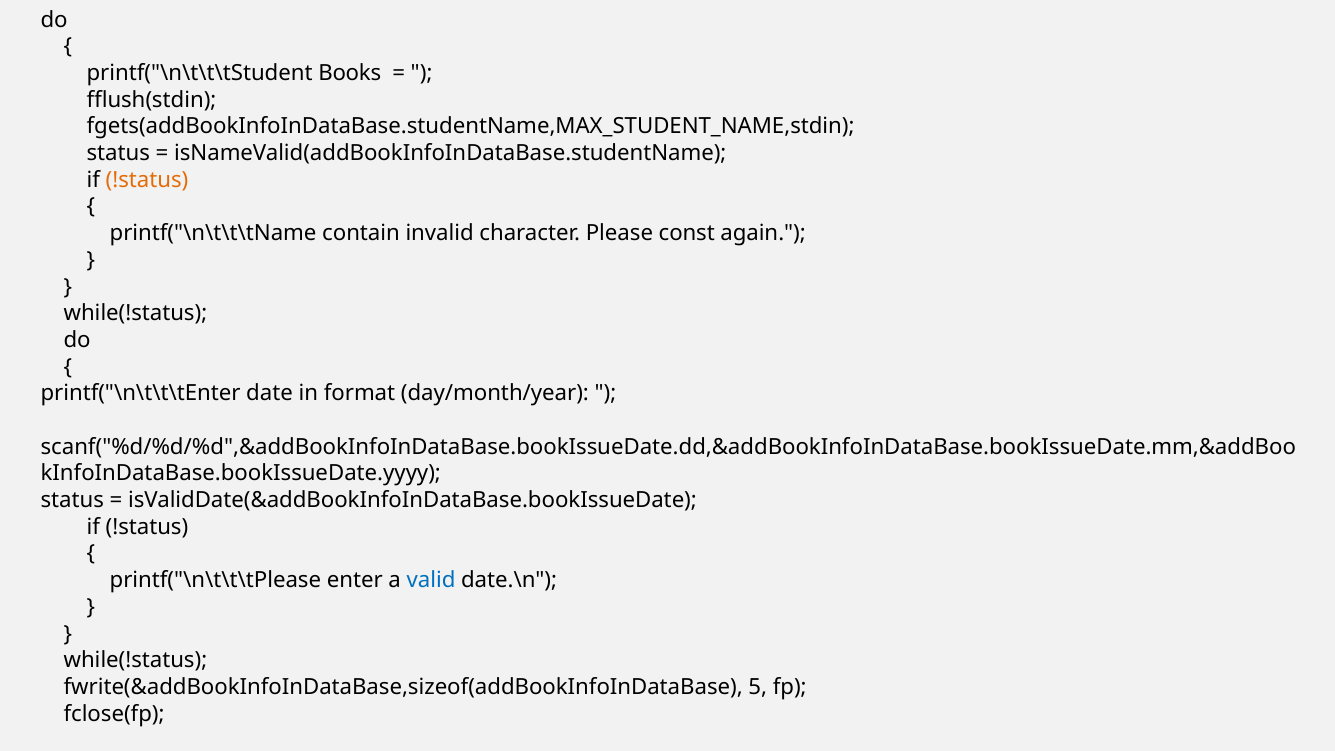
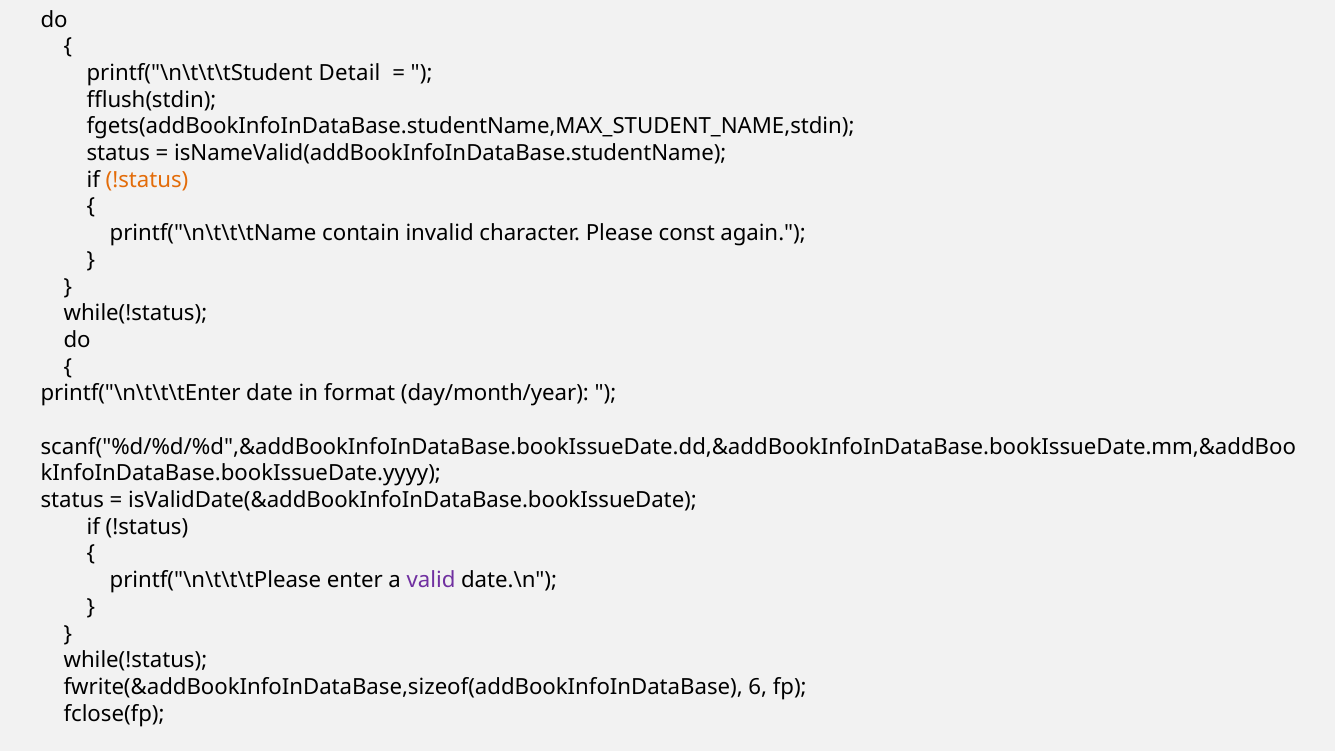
Books: Books -> Detail (350, 73)
valid colour: blue -> purple (431, 580)
5: 5 -> 6 (758, 687)
